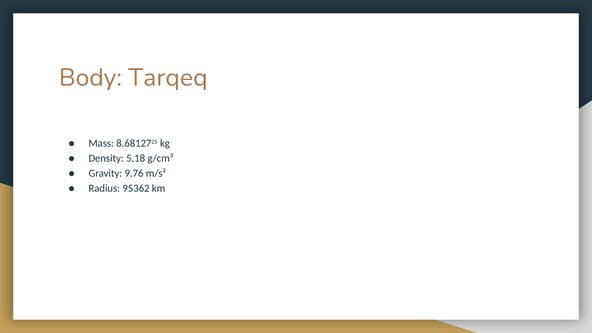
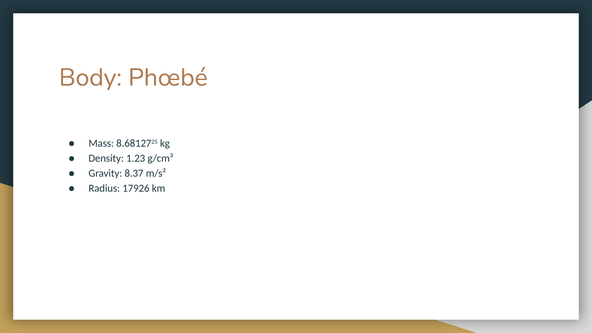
Tarqeq: Tarqeq -> Phœbé (168, 77)
5.18: 5.18 -> 1.23 (136, 158)
9.76: 9.76 -> 8.37 (134, 173)
95362: 95362 -> 17926 (136, 188)
